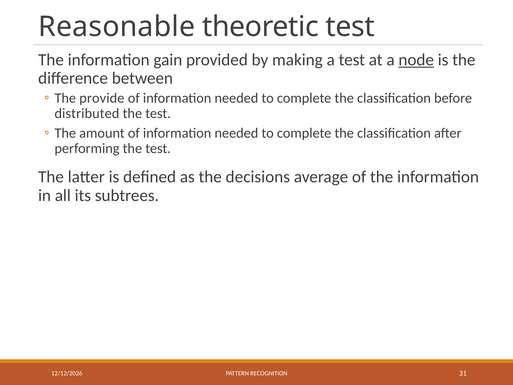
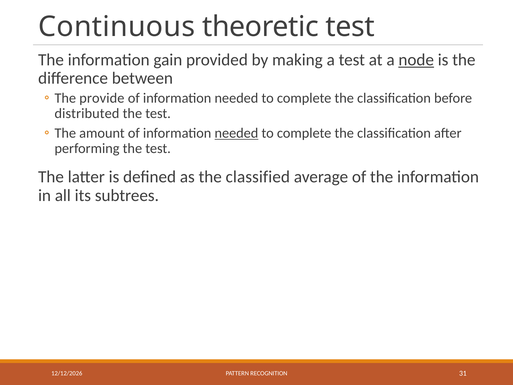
Reasonable: Reasonable -> Continuous (117, 27)
needed underline: none -> present (236, 133)
decisions: decisions -> classified (258, 177)
